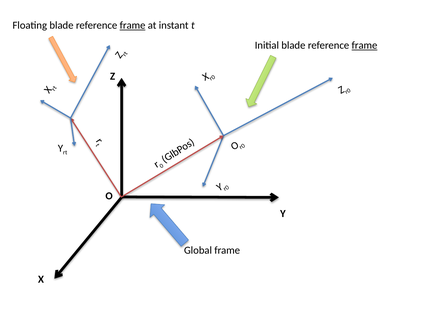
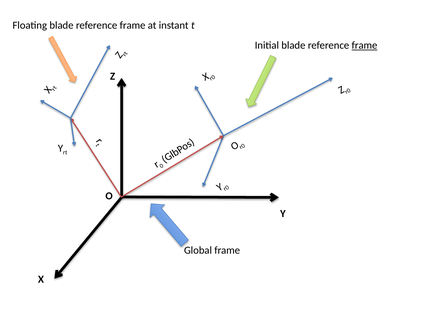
frame underline: present -> none (133, 25)
